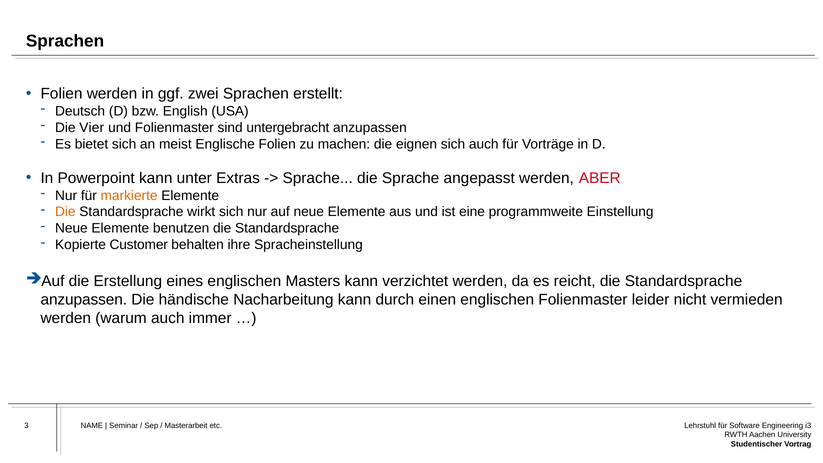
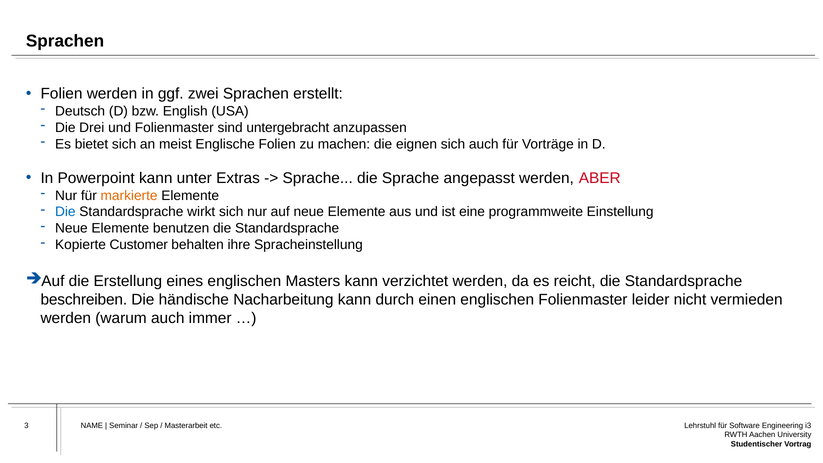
Vier: Vier -> Drei (92, 128)
Die colour: orange -> blue (65, 212)
anzupassen: anzupassen -> beschreiben (84, 299)
